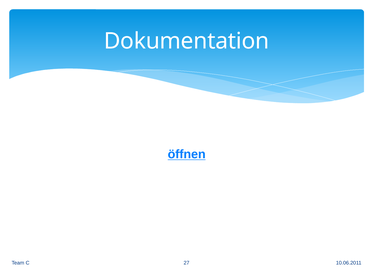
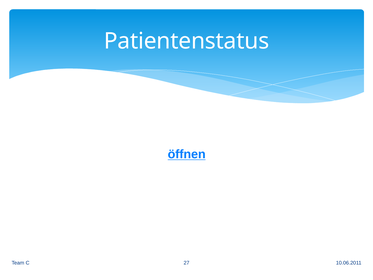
Dokumentation: Dokumentation -> Patientenstatus (186, 41)
